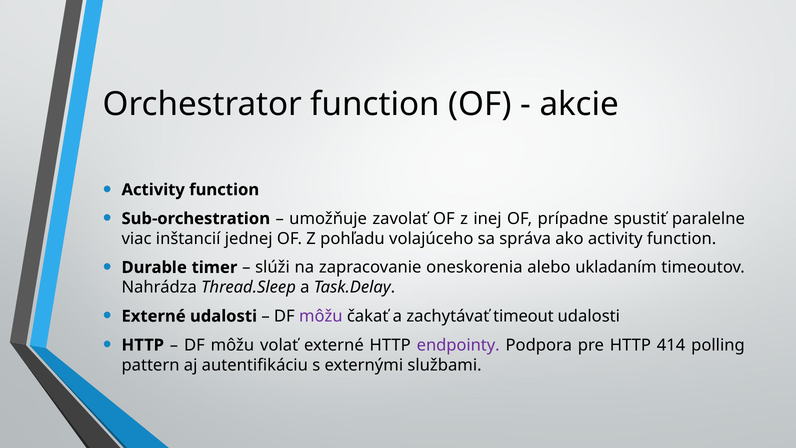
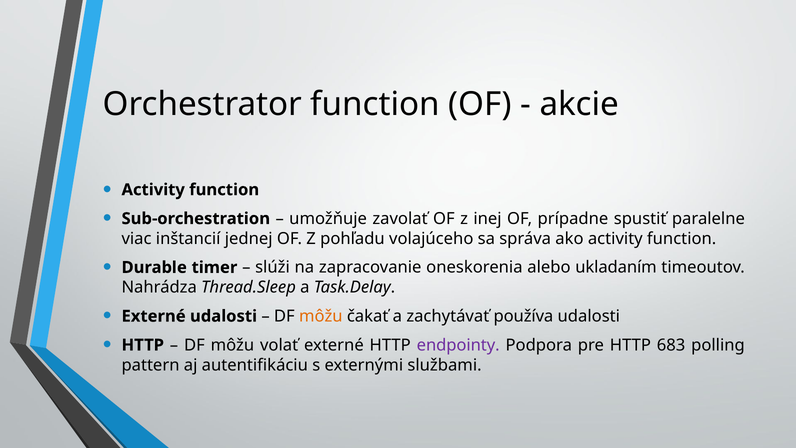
môžu colour: purple -> orange (321, 316)
timeout: timeout -> používa (523, 316)
414: 414 -> 683 (671, 345)
